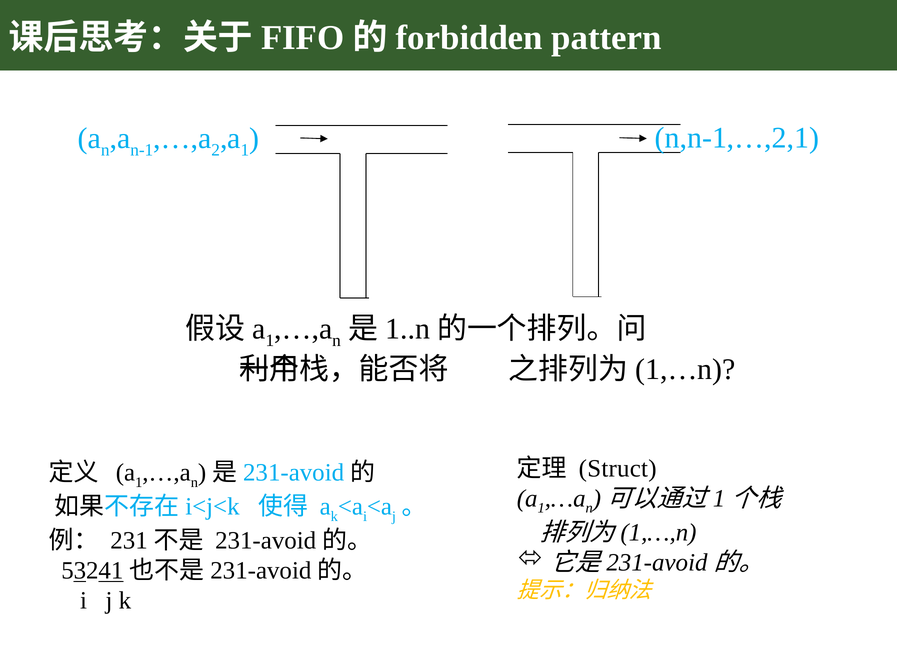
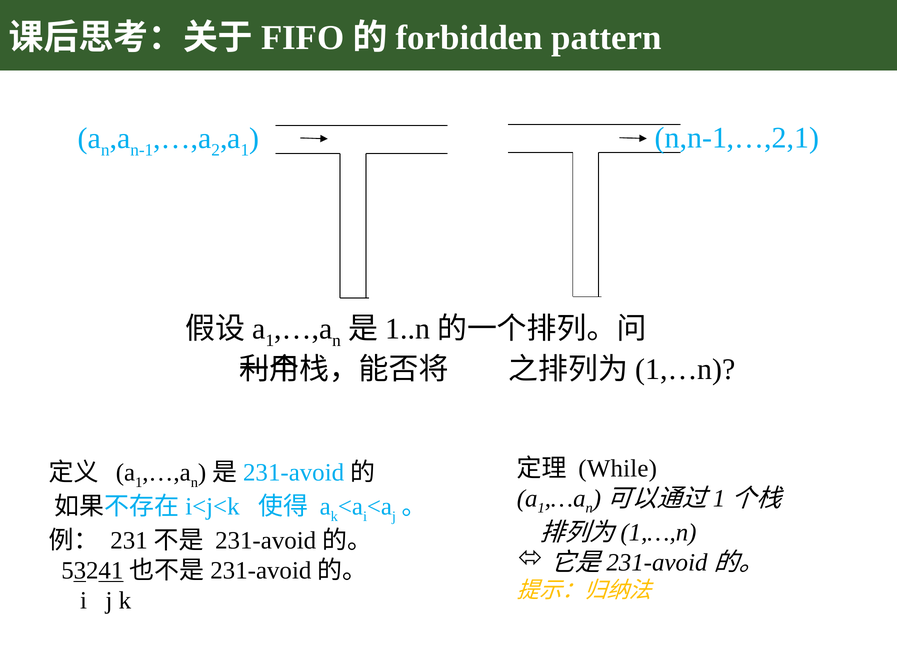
Struct: Struct -> While (618, 469)
